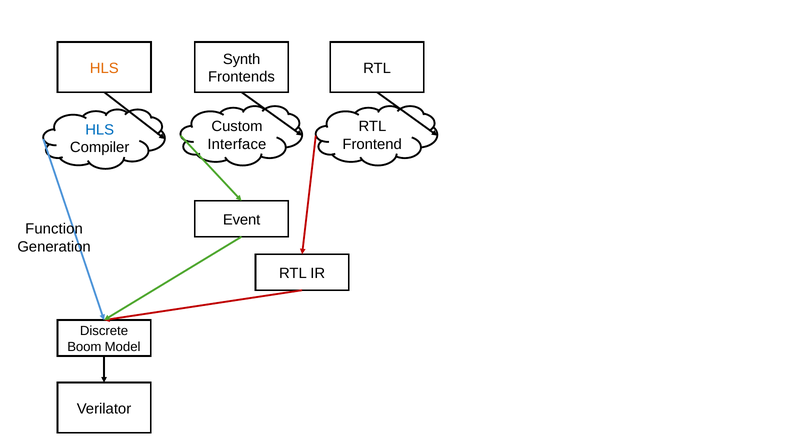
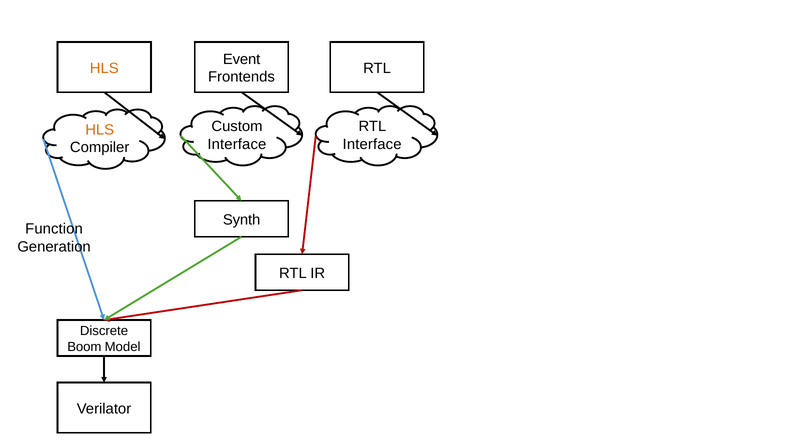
Synth: Synth -> Event (242, 59)
HLS colour: blue -> orange (100, 130)
Frontend: Frontend -> Interface (372, 144)
Event: Event -> Synth (242, 220)
